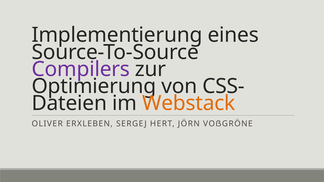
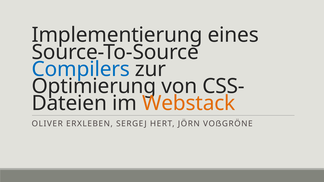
Compilers colour: purple -> blue (81, 69)
